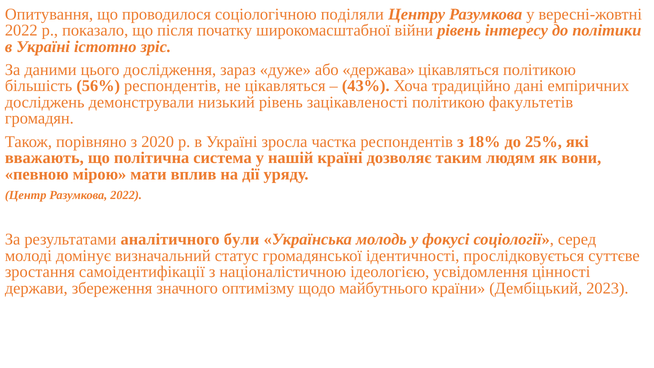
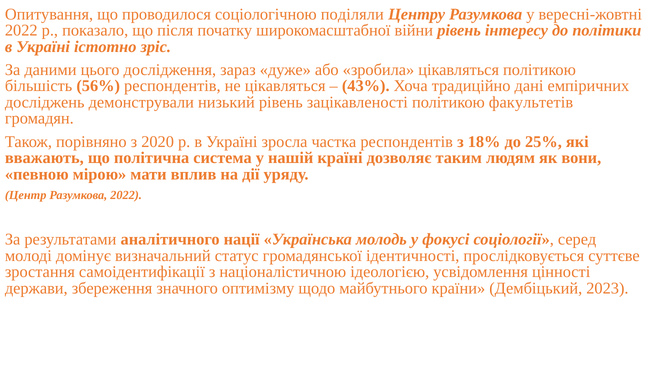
держава: держава -> зробила (378, 70)
були: були -> нації (242, 239)
